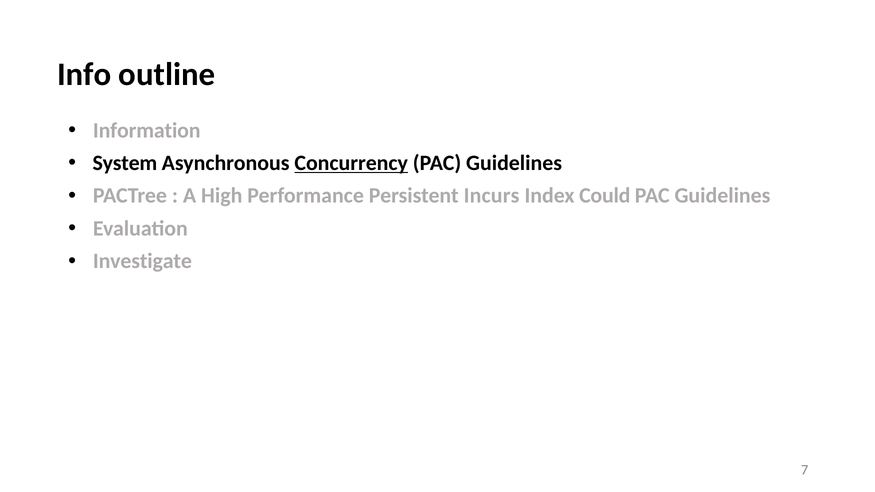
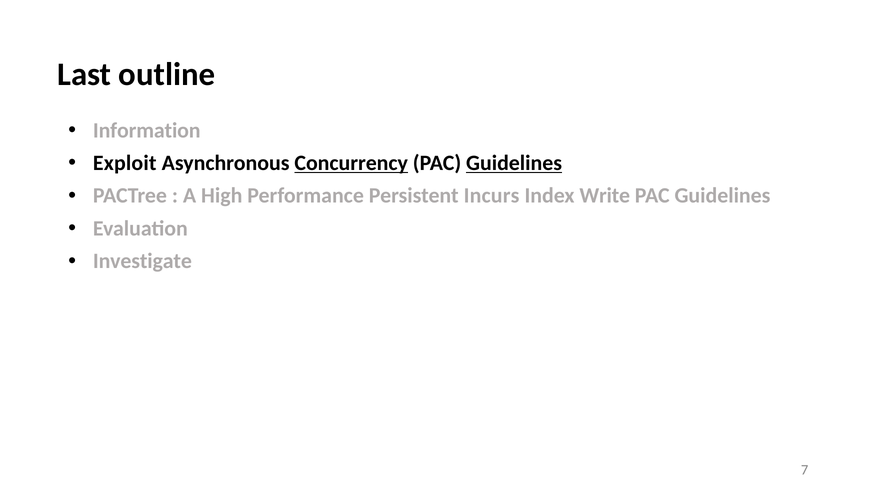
Info: Info -> Last (84, 74)
System: System -> Exploit (125, 163)
Guidelines underline: none -> present (514, 163)
Could: Could -> Write (605, 196)
